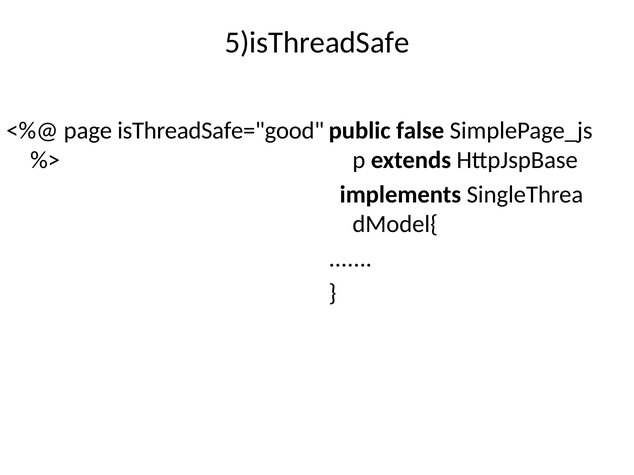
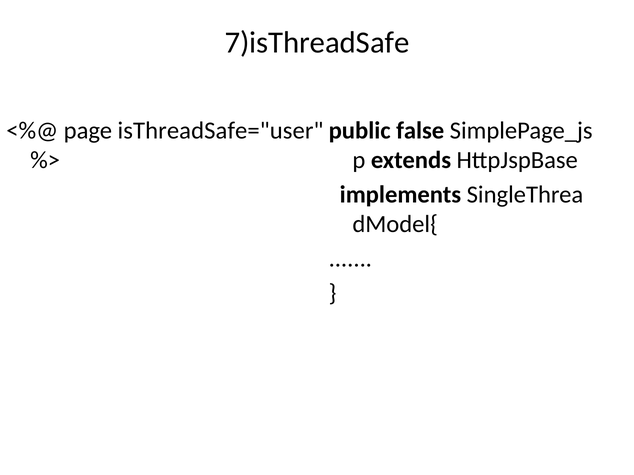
5)isThreadSafe: 5)isThreadSafe -> 7)isThreadSafe (317, 43)
isThreadSafe="good: isThreadSafe="good -> isThreadSafe="user (221, 131)
